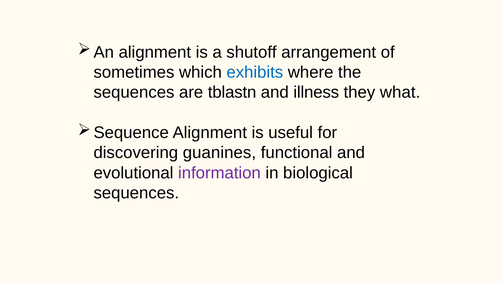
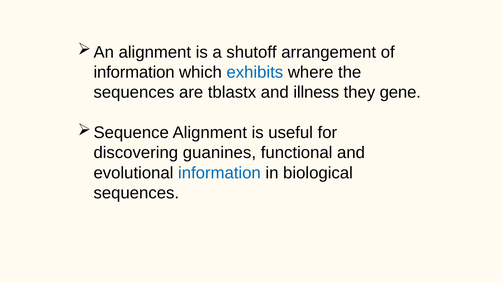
sometimes: sometimes -> information (134, 72)
tblastn: tblastn -> tblastx (232, 92)
what: what -> gene (400, 92)
information colour: purple -> blue (219, 173)
